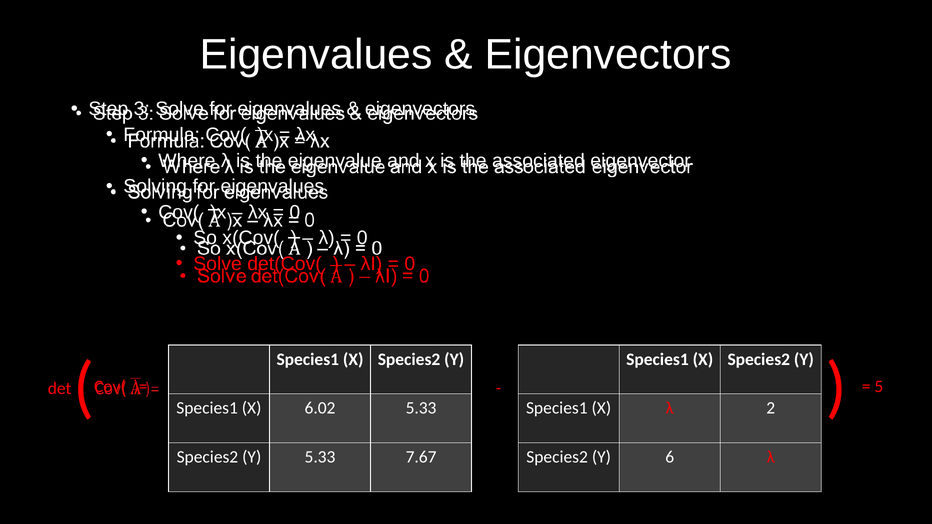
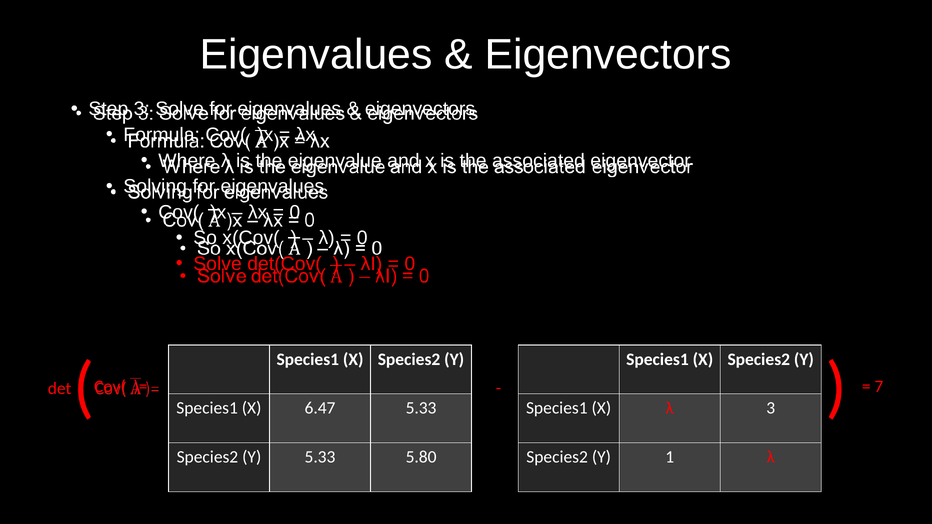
5: 5 -> 7 (879, 386)
6.02: 6.02 -> 6.47 (320, 408)
λ 2: 2 -> 3 (771, 408)
7.67: 7.67 -> 5.80 (421, 457)
6: 6 -> 1 (670, 457)
